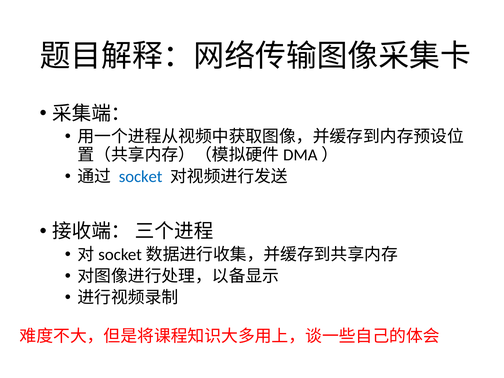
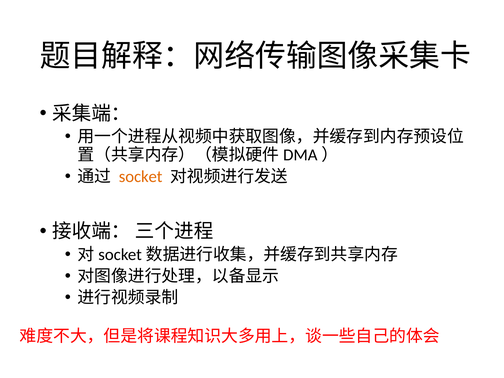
socket colour: blue -> orange (141, 177)
